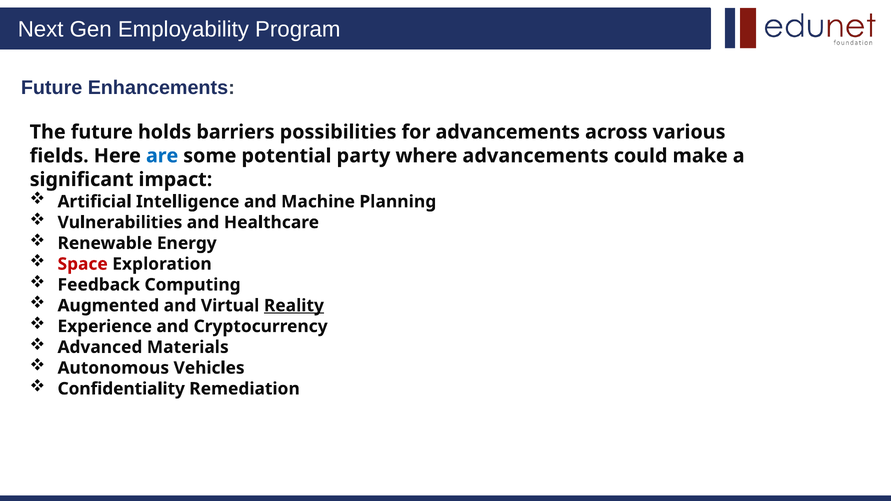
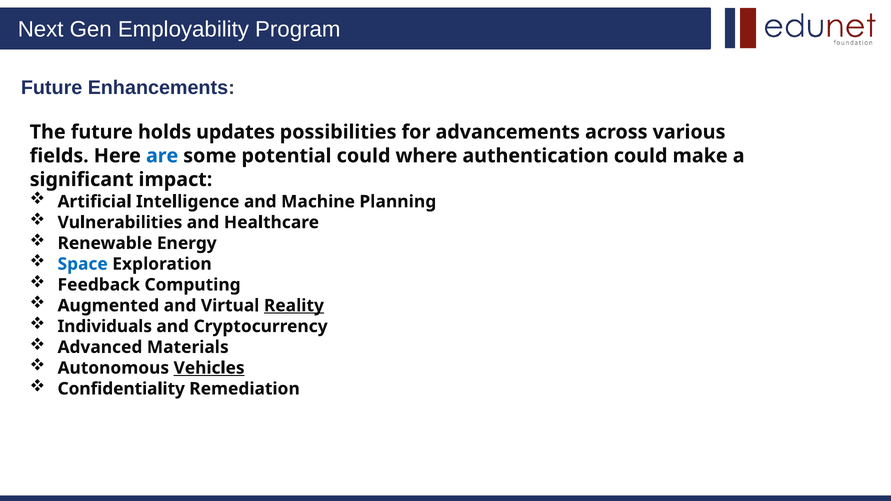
barriers: barriers -> updates (236, 132)
potential party: party -> could (364, 156)
where advancements: advancements -> authentication (536, 156)
Space colour: red -> blue (83, 264)
Experience: Experience -> Individuals (105, 327)
Vehicles underline: none -> present (209, 368)
